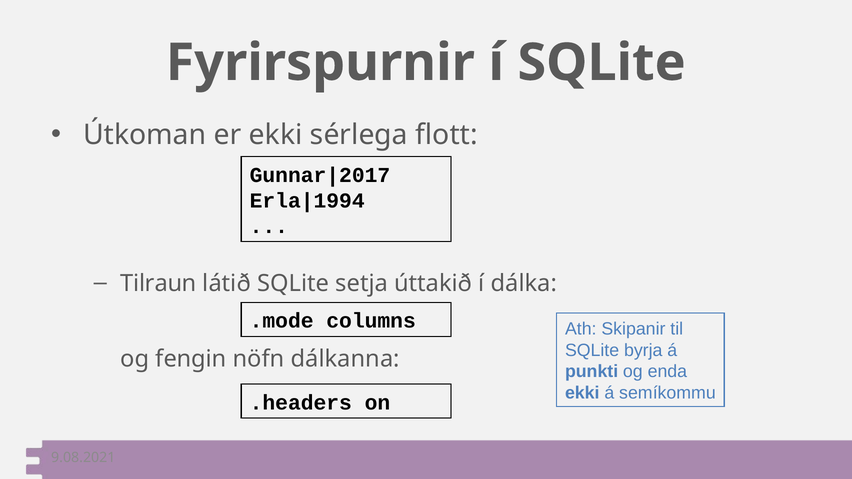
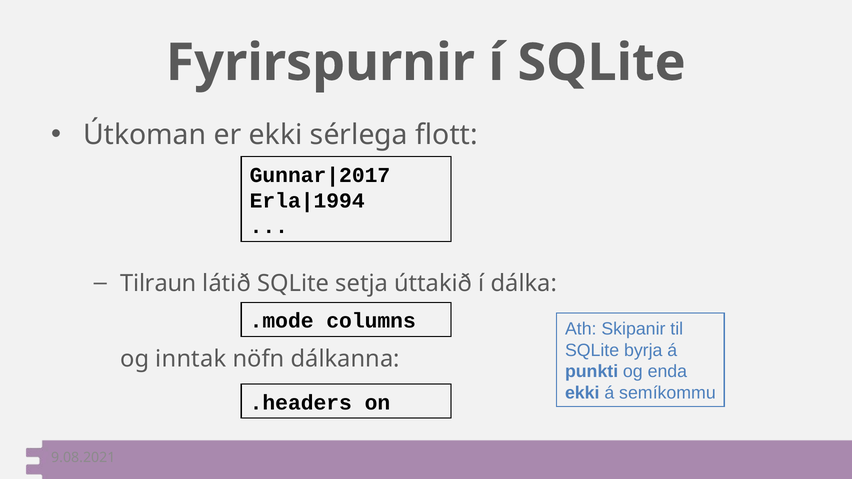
fengin: fengin -> inntak (191, 359)
